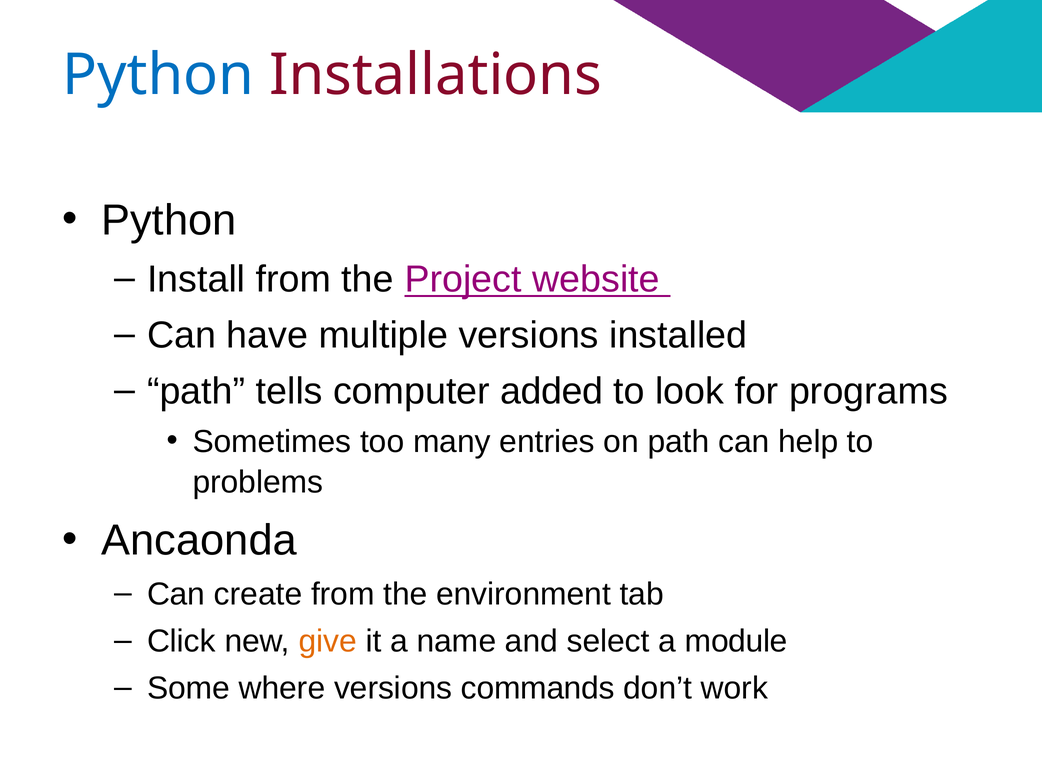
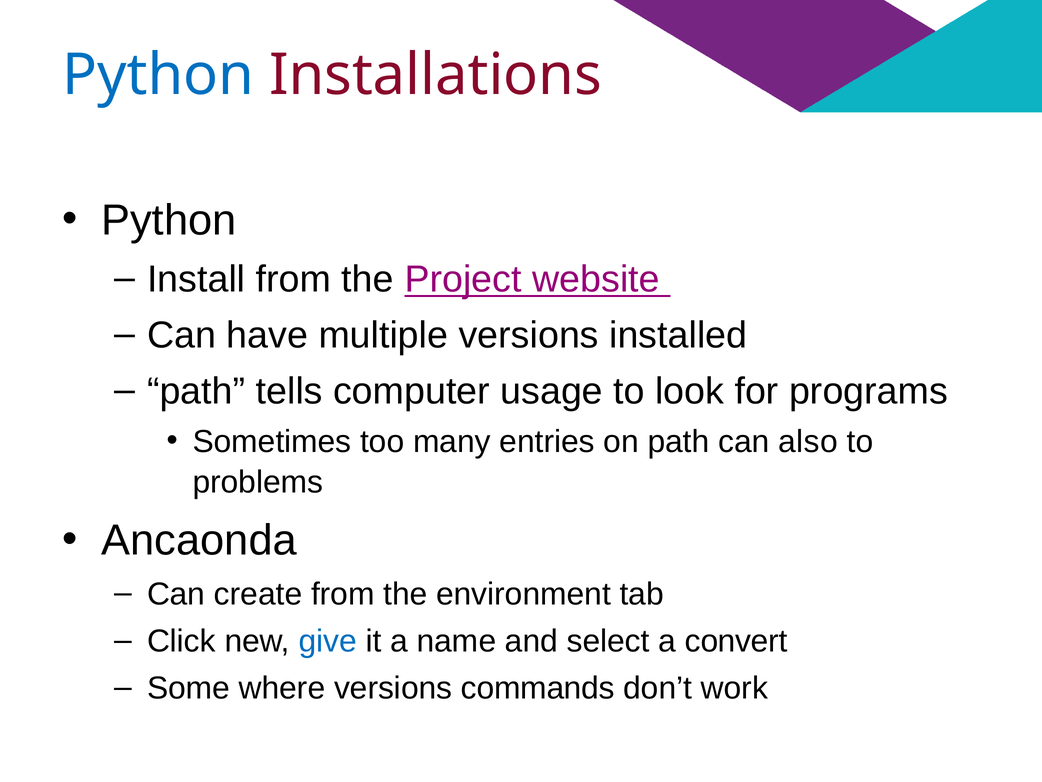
added: added -> usage (552, 391)
help: help -> also (808, 441)
give colour: orange -> blue (328, 641)
module: module -> convert (736, 641)
